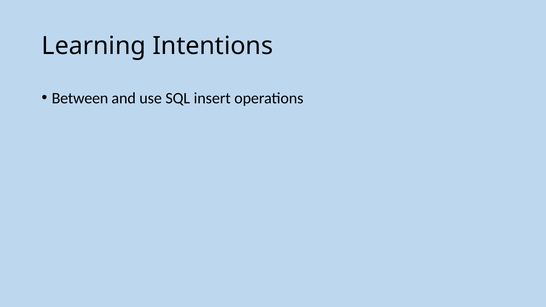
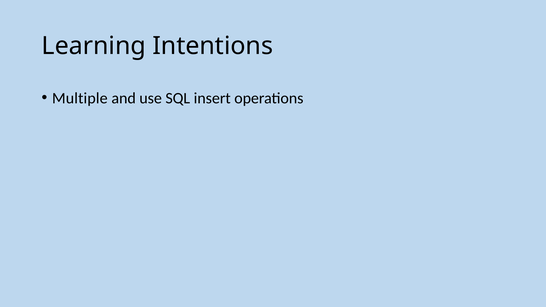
Between: Between -> Multiple (80, 98)
